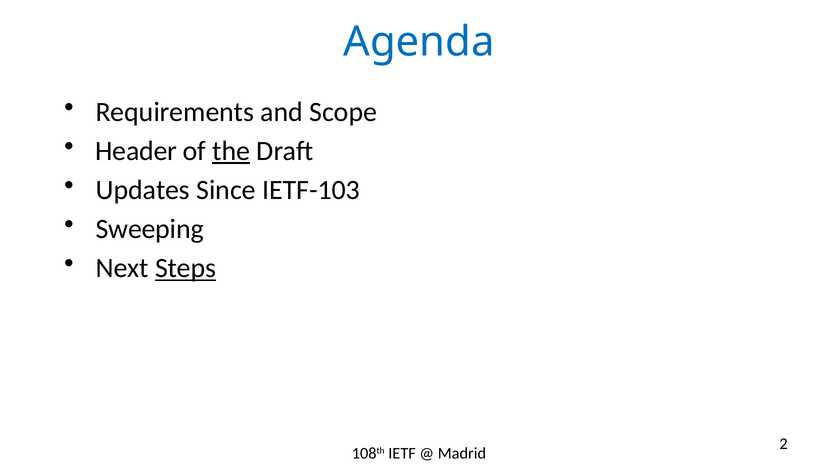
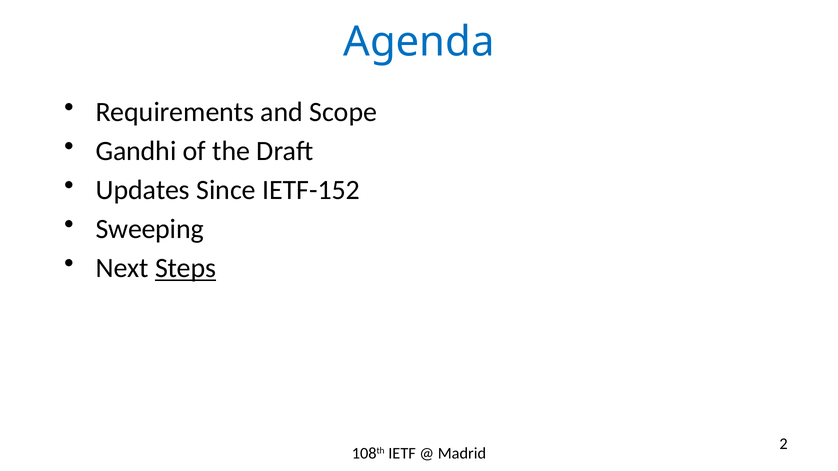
Header: Header -> Gandhi (136, 151)
the underline: present -> none (231, 151)
IETF-103: IETF-103 -> IETF-152 (311, 190)
